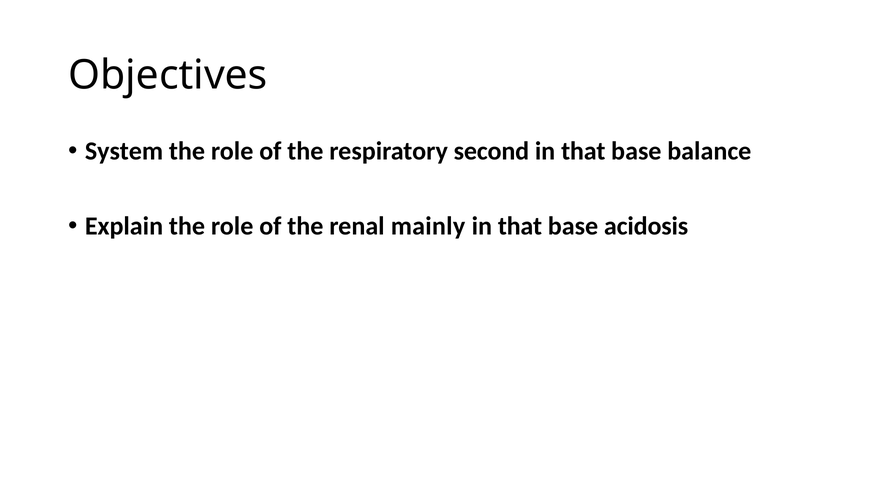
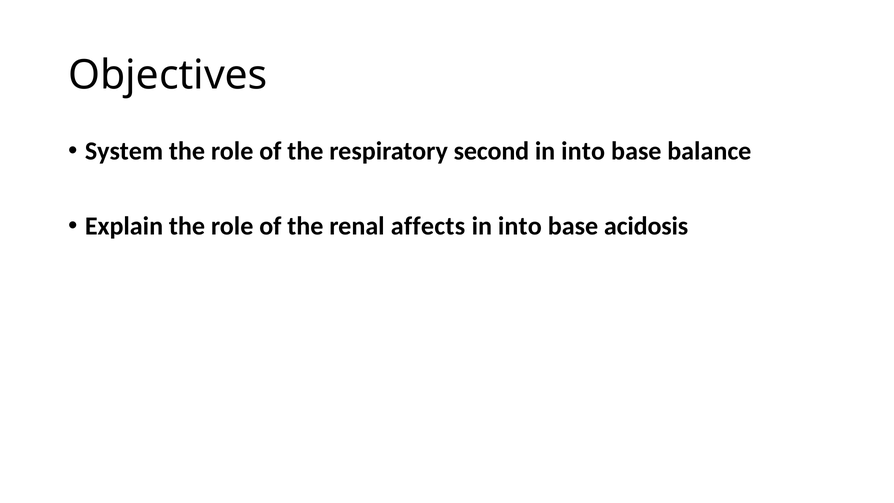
that: that -> into (583, 151)
mainly: mainly -> affects (428, 226)
that: that -> into (520, 226)
